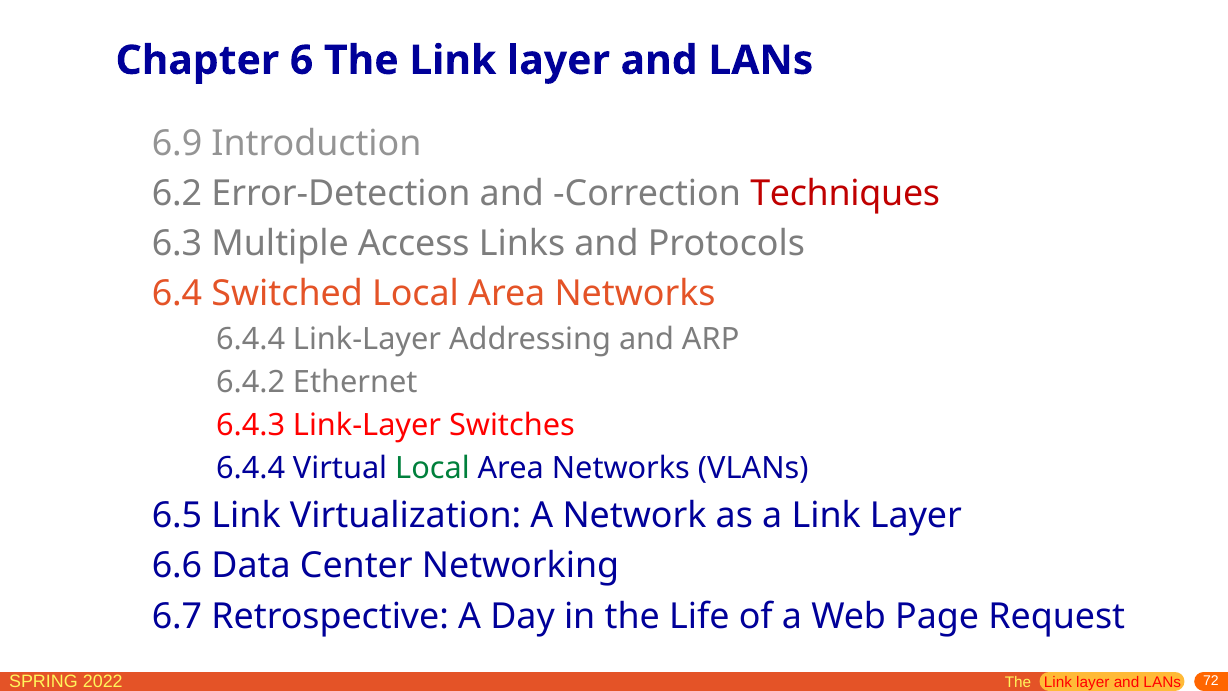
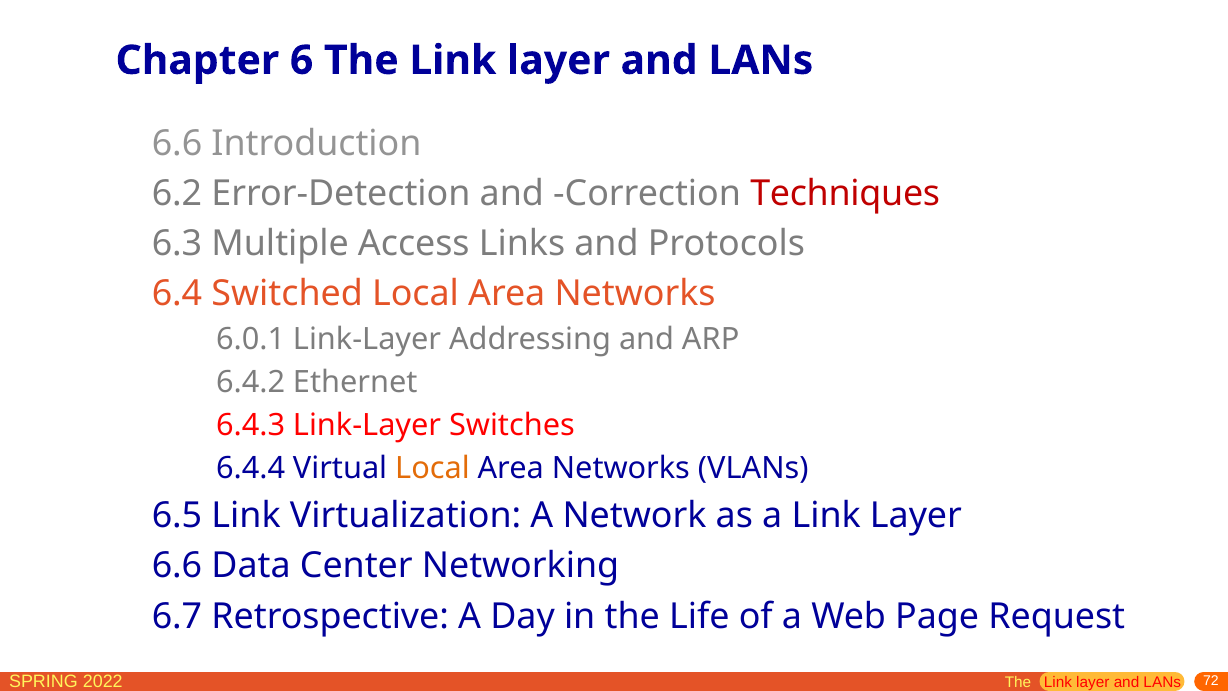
6.9: 6.9 -> 6.6 (177, 144)
6.4.4: 6.4.4 -> 6.0.1 (251, 340)
Local colour: green -> orange (432, 468)
